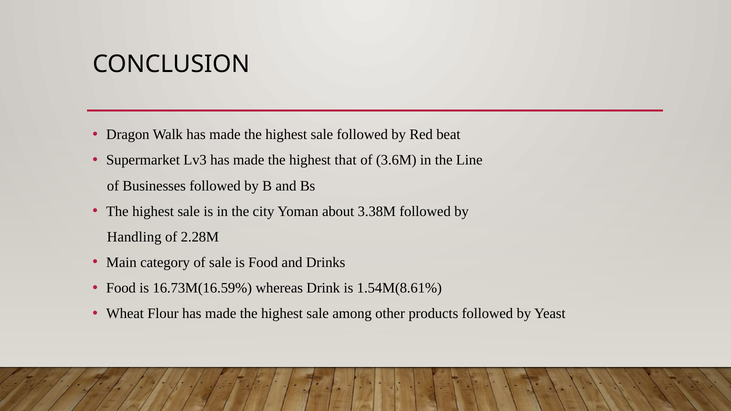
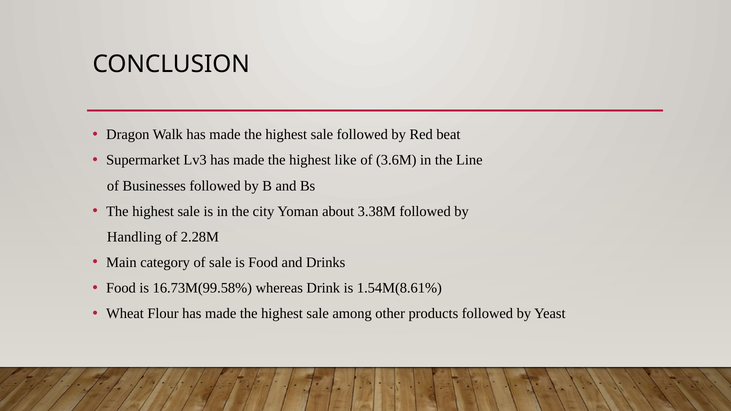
that: that -> like (346, 160)
16.73M(16.59%: 16.73M(16.59% -> 16.73M(99.58% (202, 288)
